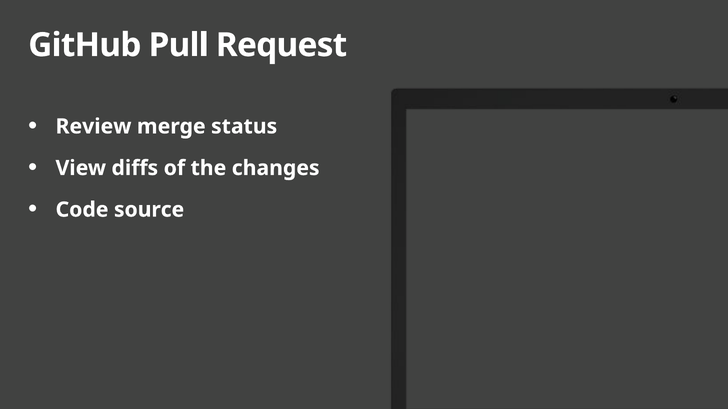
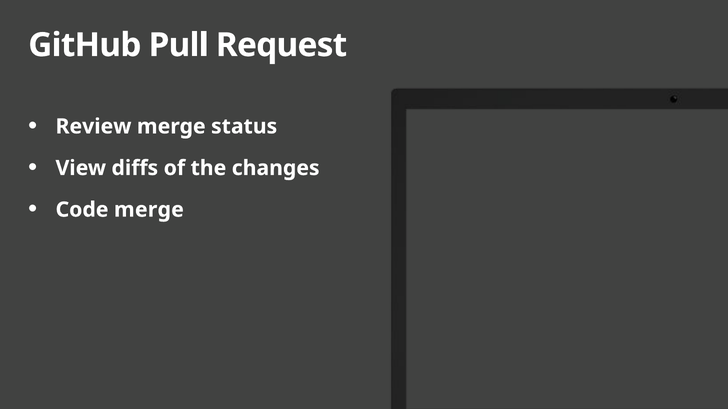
Code source: source -> merge (149, 210)
